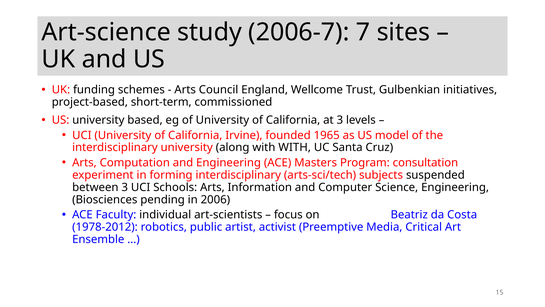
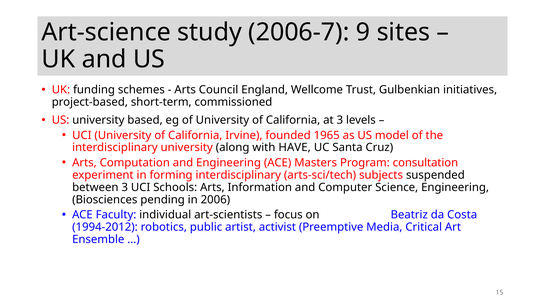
7: 7 -> 9 (363, 32)
with WITH: WITH -> HAVE (295, 147)
1978-2012: 1978-2012 -> 1994-2012 (105, 227)
